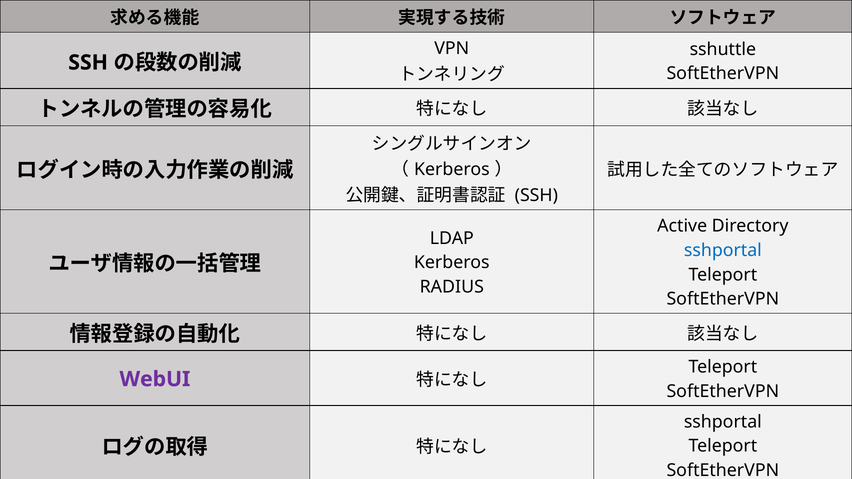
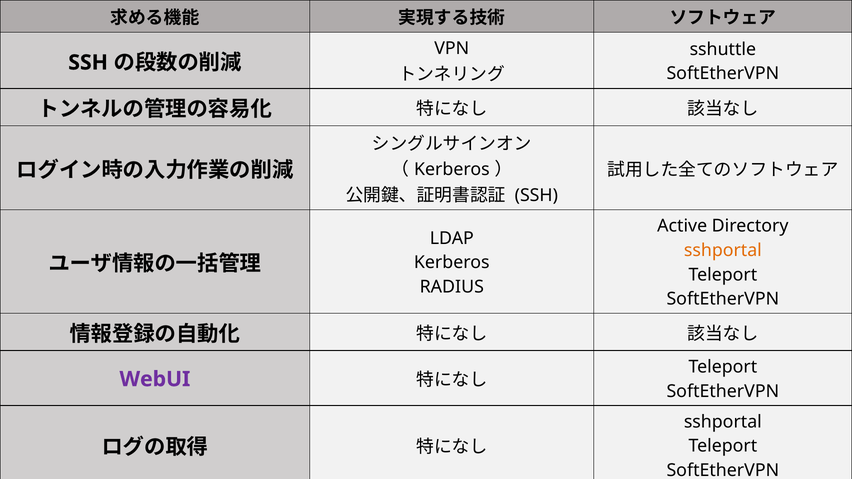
sshportal colour: blue -> orange (723, 251)
